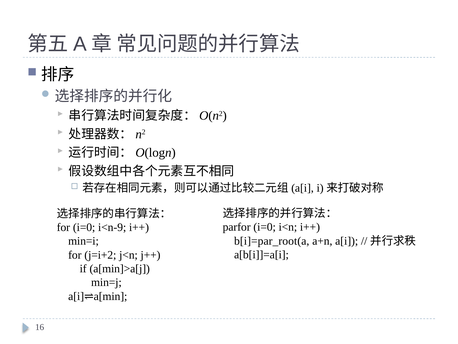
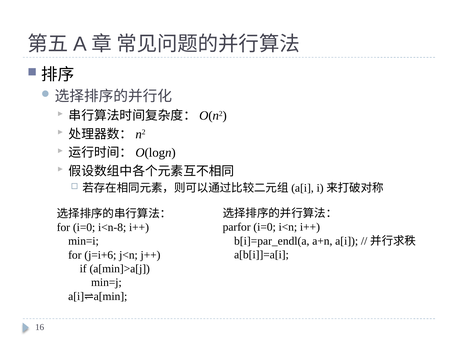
i<n-9: i<n-9 -> i<n-8 (112, 227)
b[i]=par_root(a: b[i]=par_root(a -> b[i]=par_endl(a (272, 241)
j=i+2: j=i+2 -> j=i+6 (100, 255)
